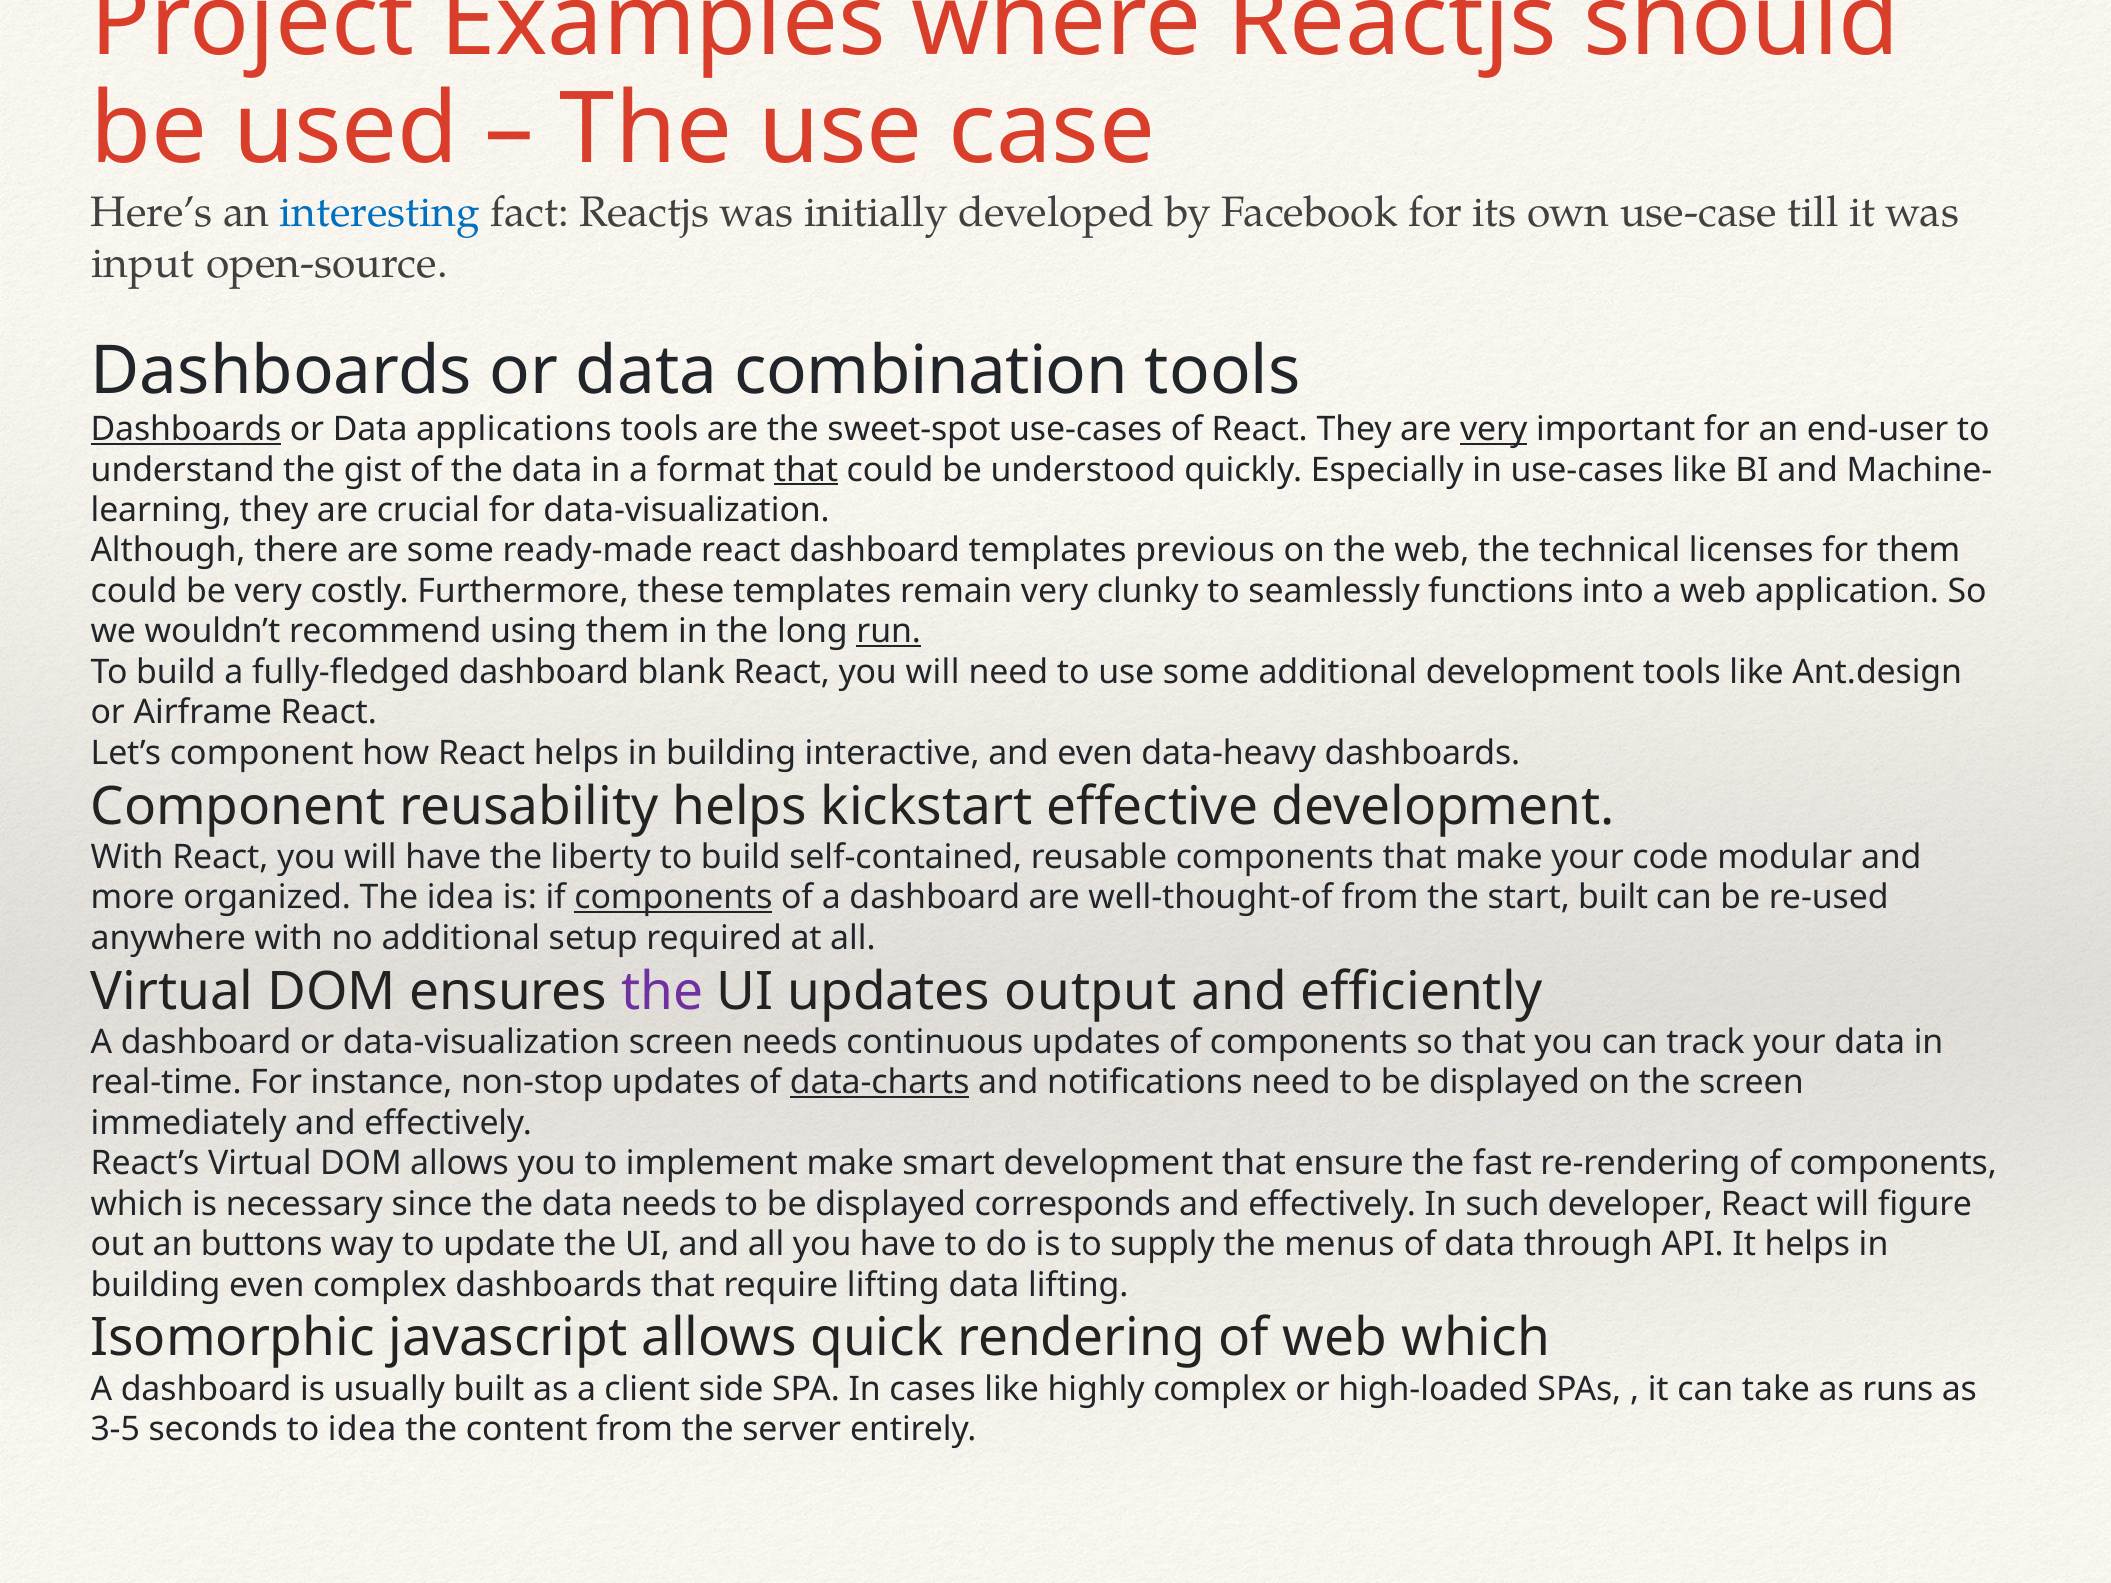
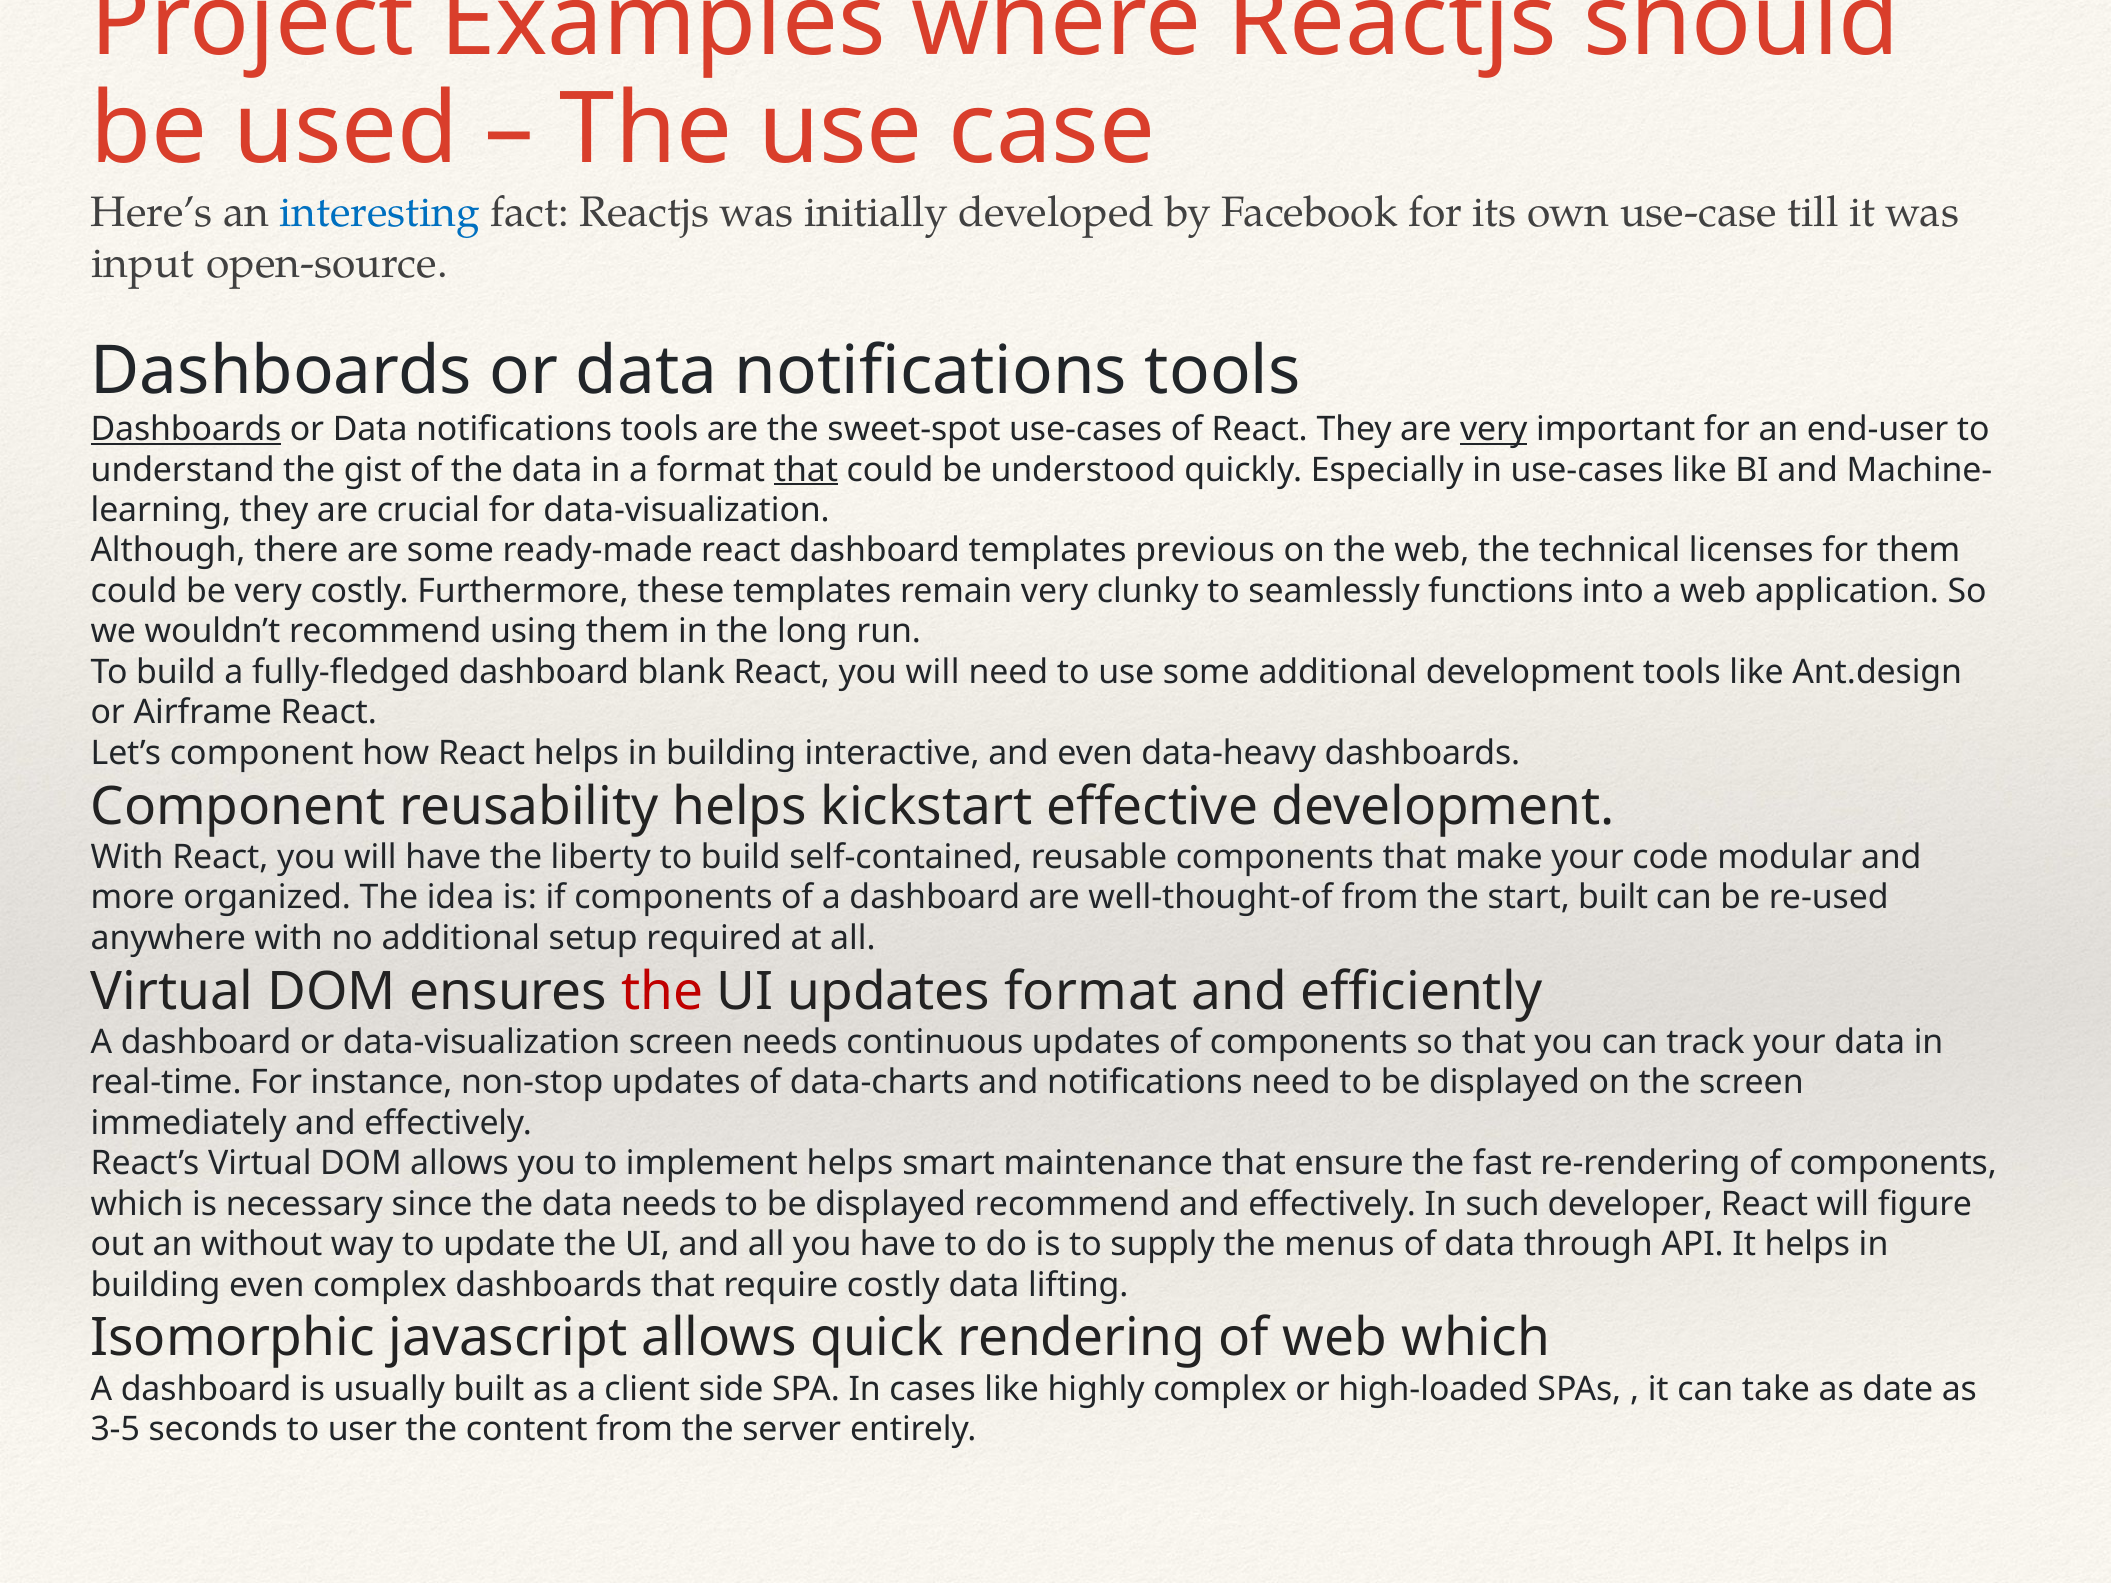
combination: combination -> notifications (931, 371)
applications: applications -> notifications (514, 430)
run underline: present -> none (889, 632)
components underline: present -> none (673, 898)
the colour: purple -> red (662, 992)
updates output: output -> format (1091, 992)
data-charts underline: present -> none (880, 1083)
implement make: make -> helps (850, 1164)
smart development: development -> maintenance (1108, 1164)
displayed corresponds: corresponds -> recommend (1073, 1204)
buttons: buttons -> without (262, 1245)
require lifting: lifting -> costly (893, 1285)
runs: runs -> date (1898, 1389)
to idea: idea -> user (362, 1430)
